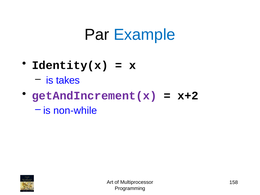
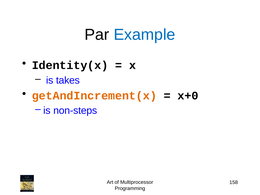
getAndIncrement(x colour: purple -> orange (94, 96)
x+2: x+2 -> x+0 (188, 96)
non-while: non-while -> non-steps (75, 111)
